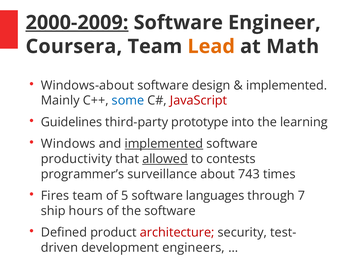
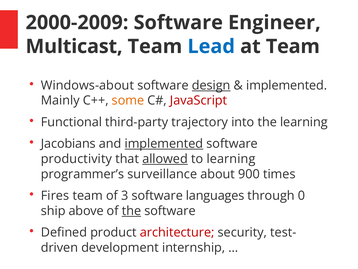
2000-2009 underline: present -> none (77, 23)
Coursera: Coursera -> Multicast (74, 46)
Lead colour: orange -> blue (211, 46)
at Math: Math -> Team (293, 46)
design underline: none -> present (211, 85)
some colour: blue -> orange (128, 100)
Guidelines: Guidelines -> Functional (71, 122)
prototype: prototype -> trajectory (200, 122)
Windows: Windows -> Jacobians (68, 143)
to contests: contests -> learning (231, 159)
743: 743 -> 900 (249, 174)
5: 5 -> 3 (125, 195)
7: 7 -> 0 (301, 195)
hours: hours -> above (86, 210)
the underline: none -> present (131, 210)
engineers: engineers -> internship (194, 247)
